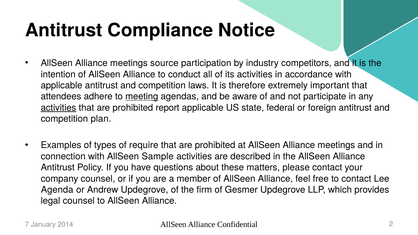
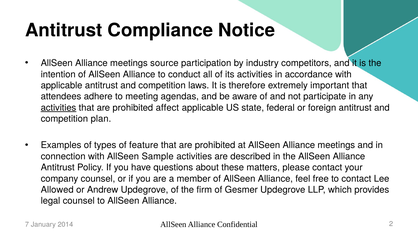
meeting underline: present -> none (142, 97)
report: report -> affect (167, 108)
require: require -> feature (144, 145)
Agenda: Agenda -> Allowed (57, 190)
